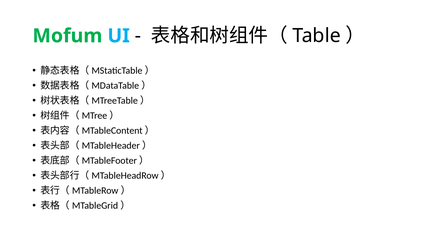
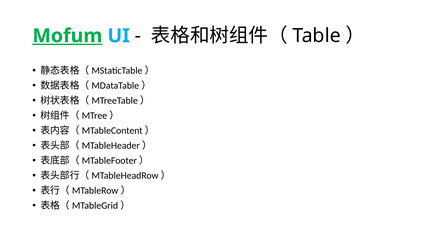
Mofum underline: none -> present (67, 36)
